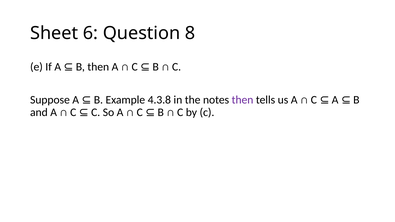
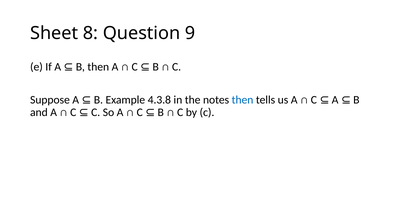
6: 6 -> 8 (90, 33)
8: 8 -> 9 (190, 33)
then colour: purple -> blue (243, 100)
